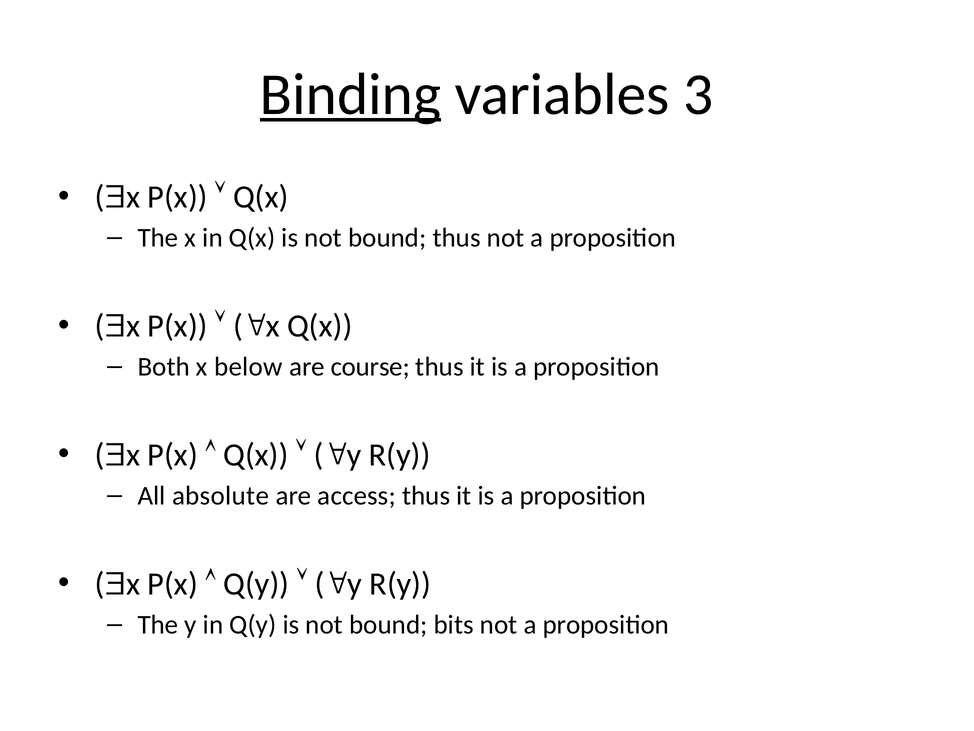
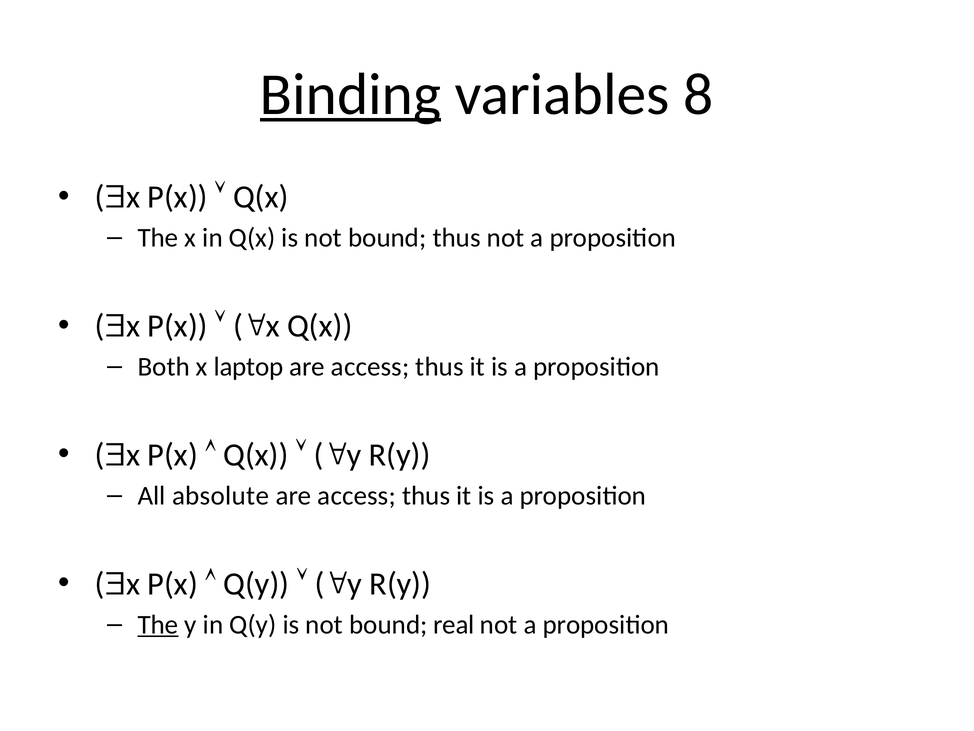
3: 3 -> 8 (698, 94)
below: below -> laptop (249, 367)
course: course -> access (370, 367)
The underline: none -> present (158, 624)
bits: bits -> real (454, 624)
